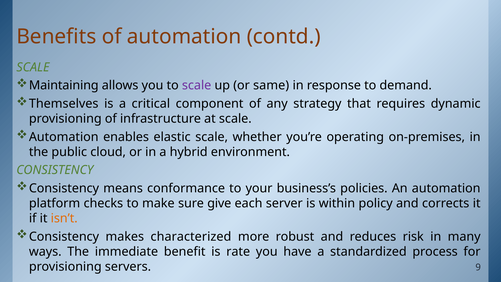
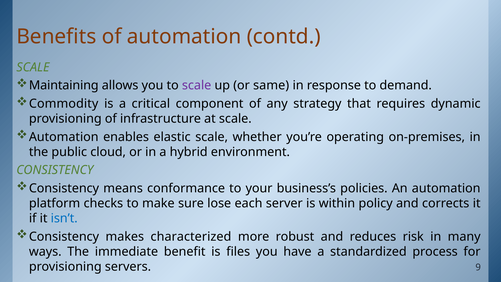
Themselves: Themselves -> Commodity (64, 104)
give: give -> lose (219, 203)
isn’t colour: orange -> blue (64, 218)
rate: rate -> files (238, 251)
